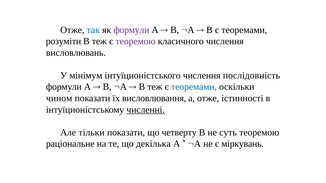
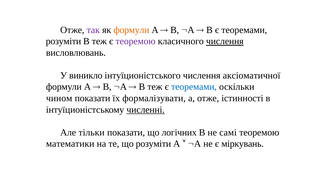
так colour: blue -> purple (93, 30)
формули colour: purple -> orange (131, 30)
числення underline: none -> present (225, 41)
мінімум: мінімум -> виникло (86, 76)
послідовність: послідовність -> аксіоматичної (252, 76)
висловлювання: висловлювання -> формалізувати (154, 98)
четверту: четверту -> логічних (179, 133)
суть: суть -> самі (228, 133)
раціональне: раціональне -> математики (70, 144)
що декілька: декілька -> розуміти (153, 144)
